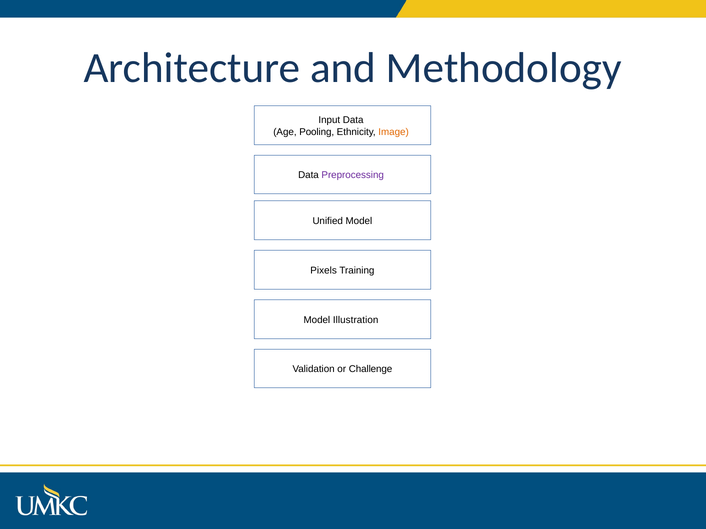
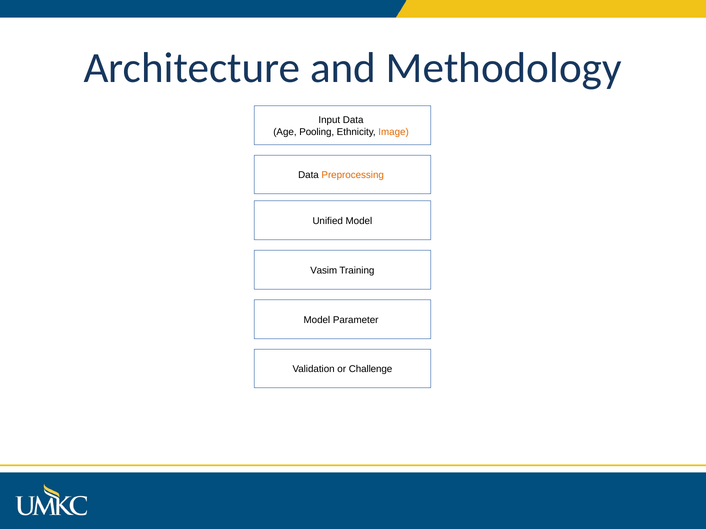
Preprocessing colour: purple -> orange (353, 175)
Pixels: Pixels -> Vasim (324, 271)
Illustration: Illustration -> Parameter (356, 320)
